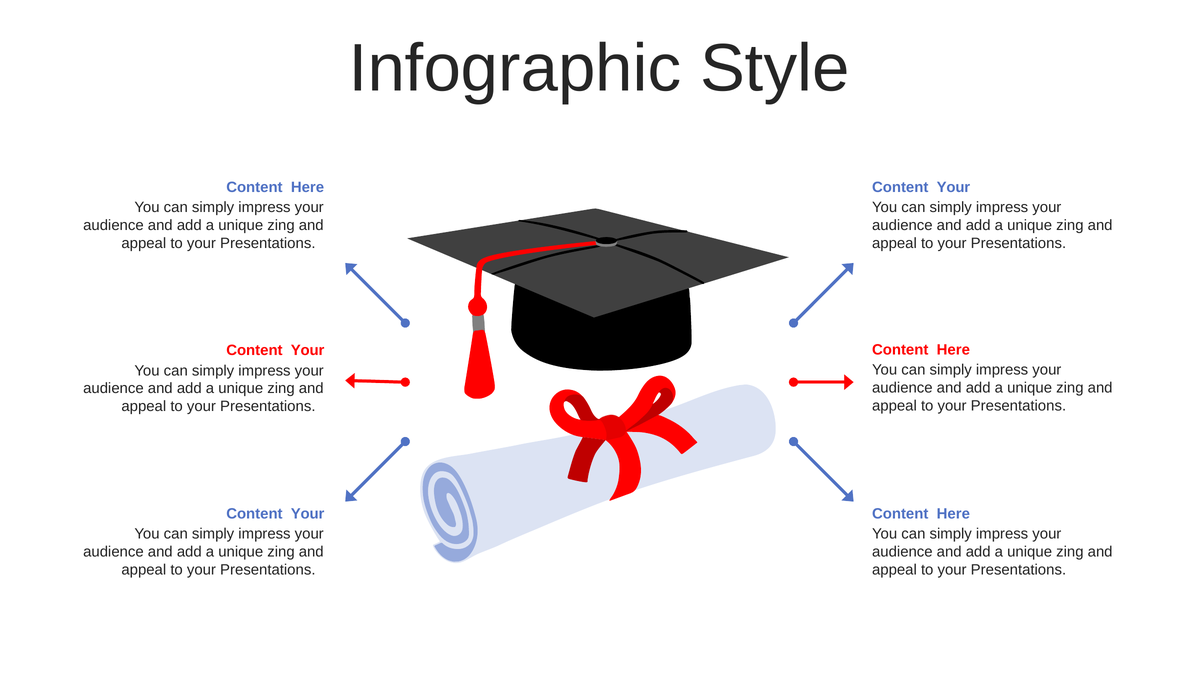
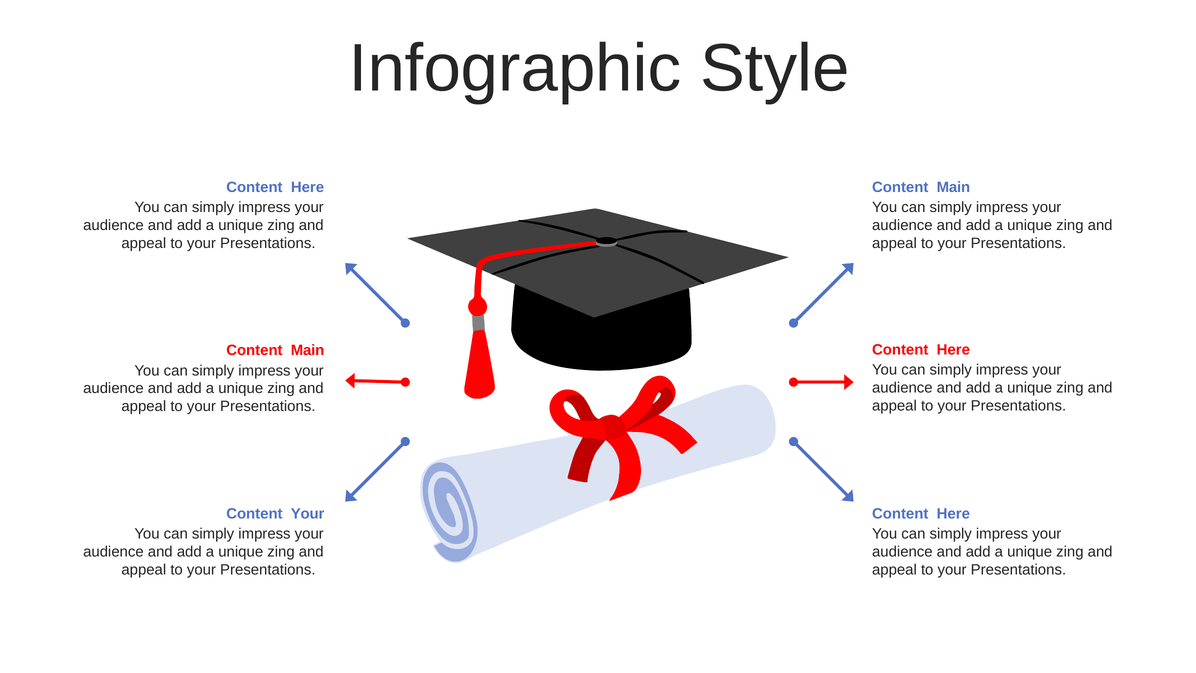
Your: Your -> Main (953, 187)
Your: Your -> Main (308, 350)
